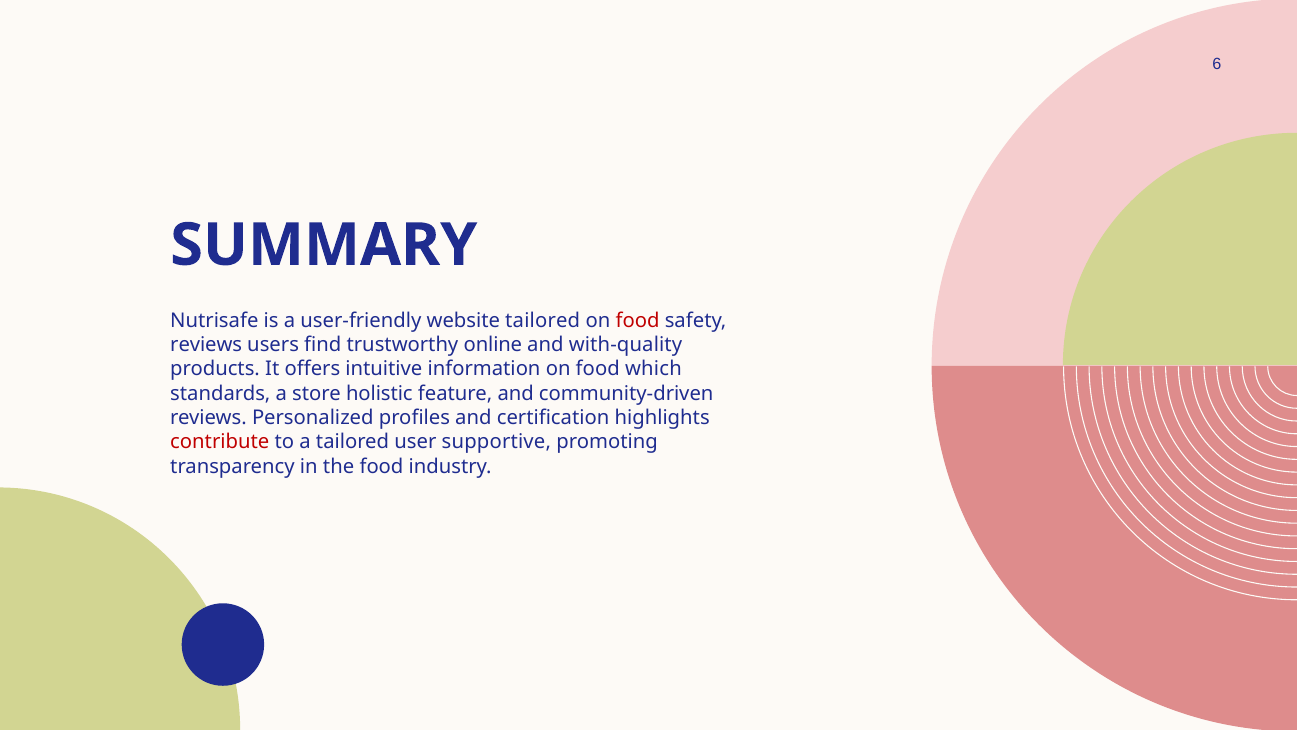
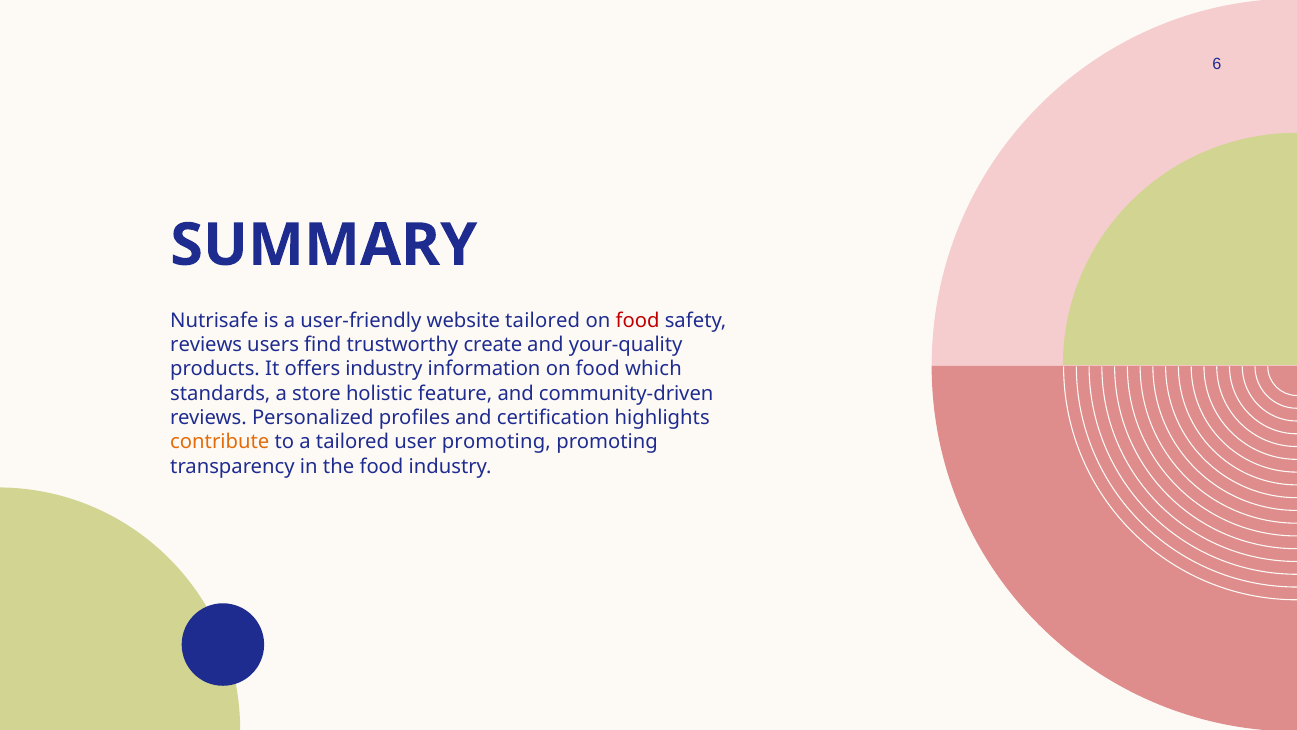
online: online -> create (493, 345)
with-quality: with-quality -> your-quality (626, 345)
offers intuitive: intuitive -> industry (384, 369)
contribute colour: red -> orange (220, 442)
user supportive: supportive -> promoting (496, 442)
